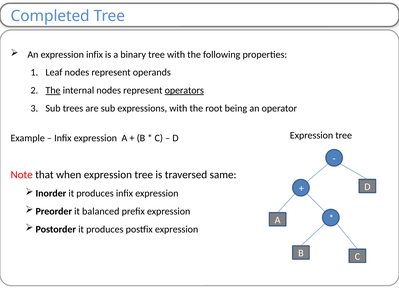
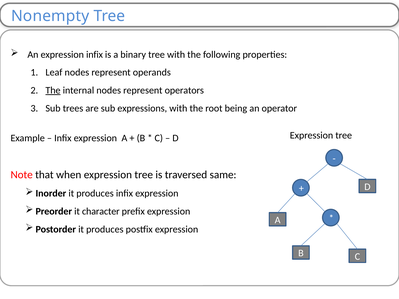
Completed: Completed -> Nonempty (50, 16)
operators underline: present -> none (184, 90)
balanced: balanced -> character (101, 211)
